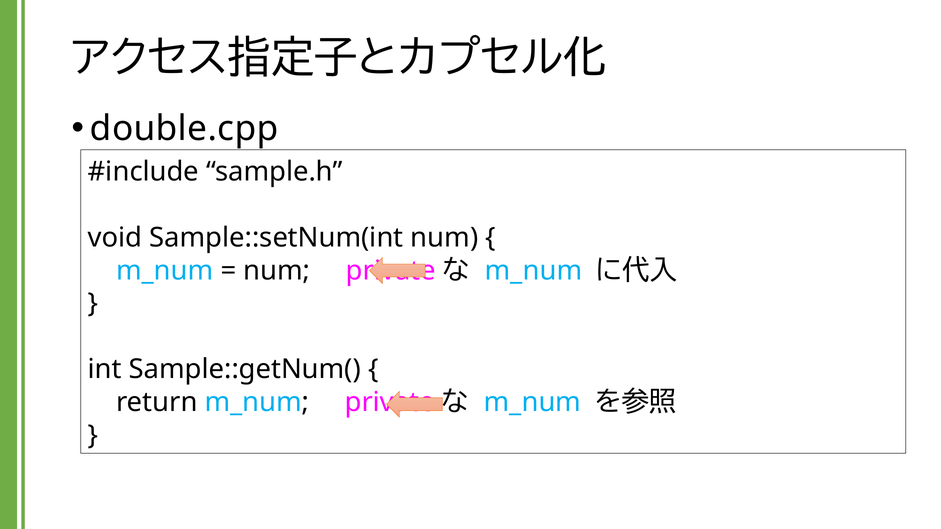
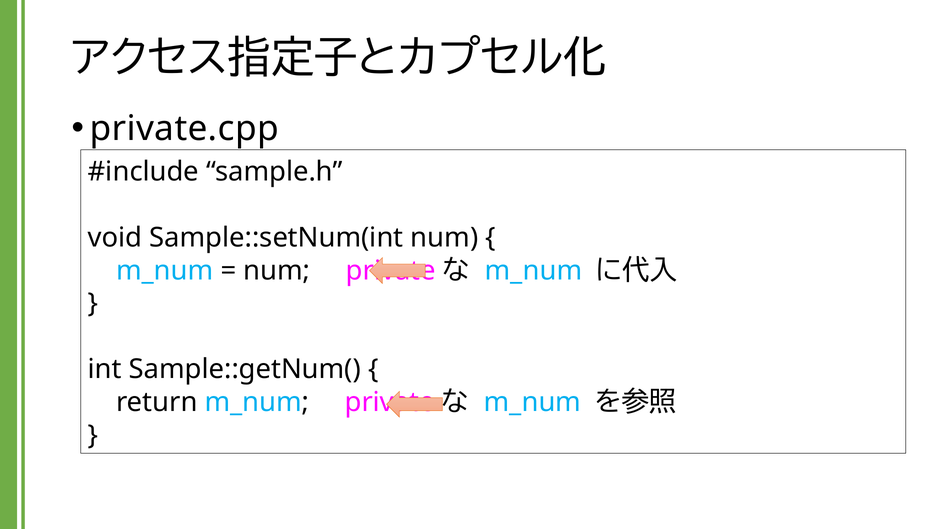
double.cpp: double.cpp -> private.cpp (184, 129)
